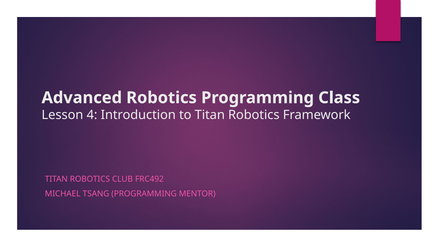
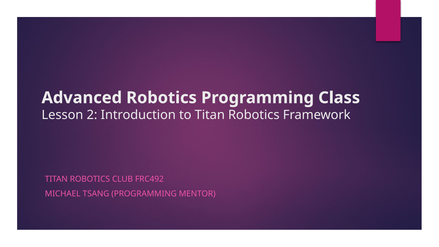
4: 4 -> 2 (92, 115)
